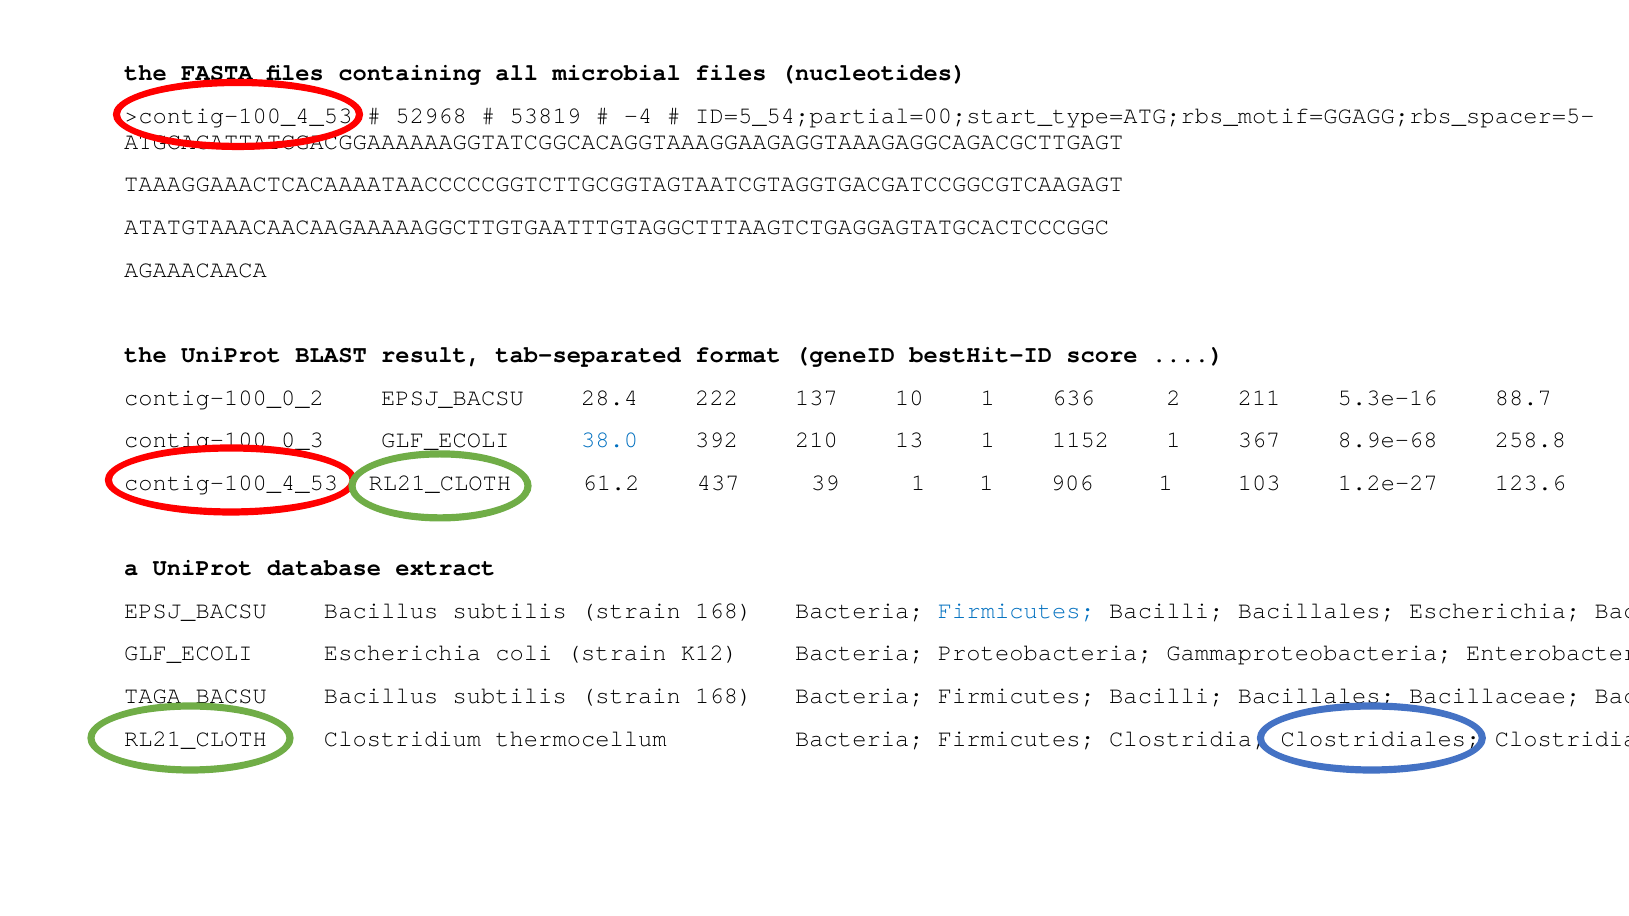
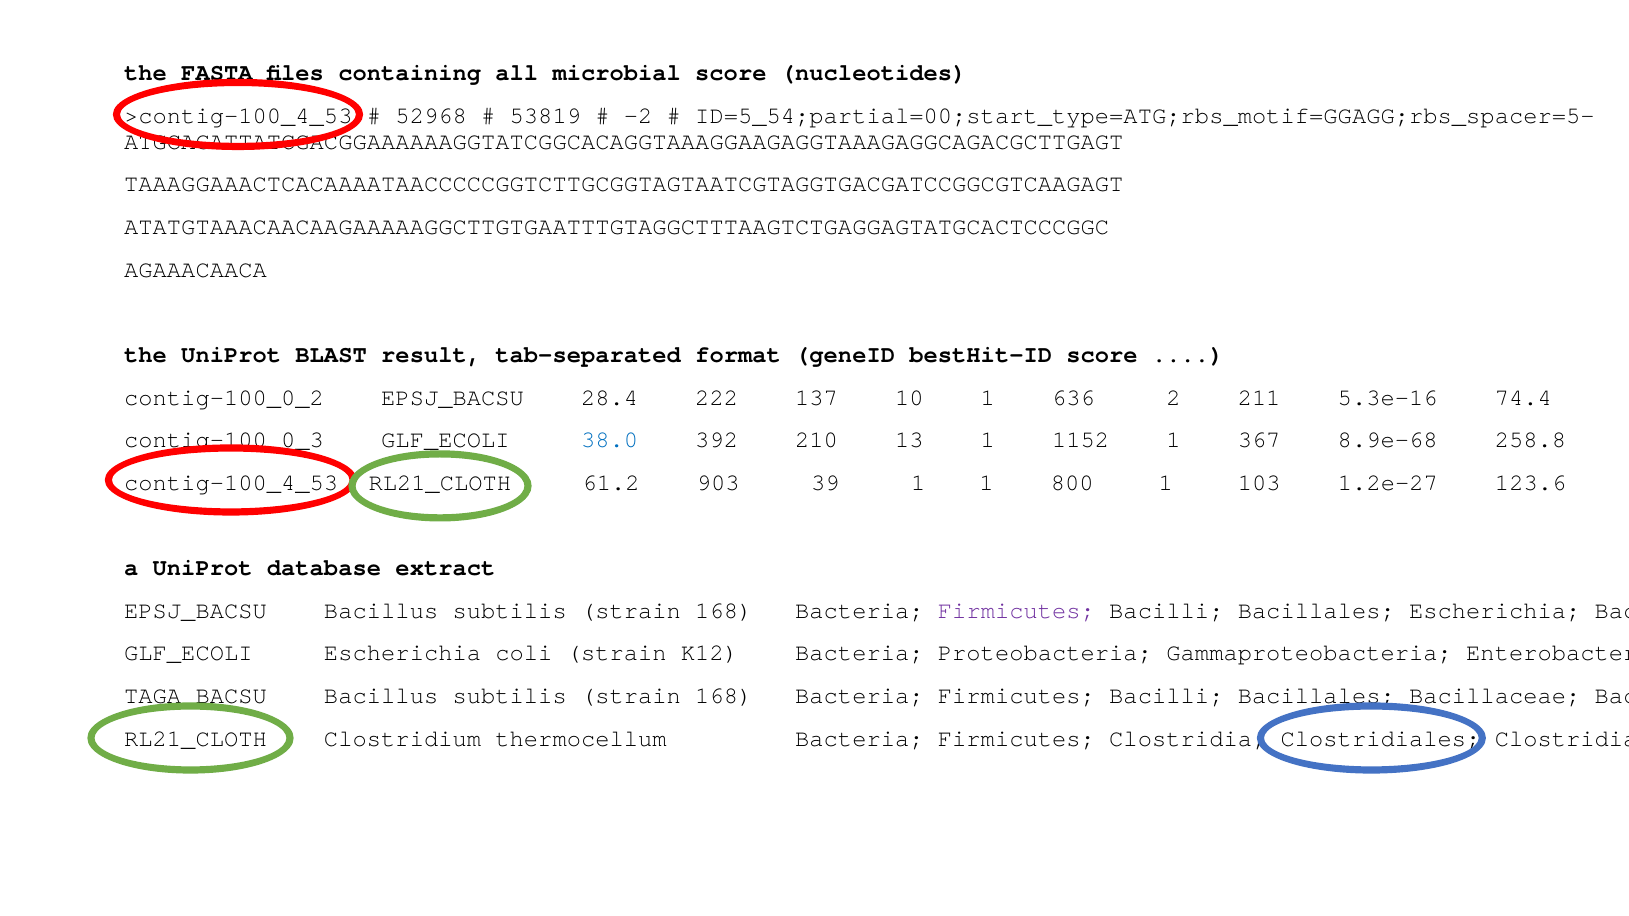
microbial files: files -> score (731, 73)
-4: -4 -> -2 (638, 116)
88.7: 88.7 -> 74.4 (1523, 397)
437: 437 -> 903 (718, 483)
906: 906 -> 800 (1072, 483)
Firmicutes colour: blue -> purple (1016, 611)
